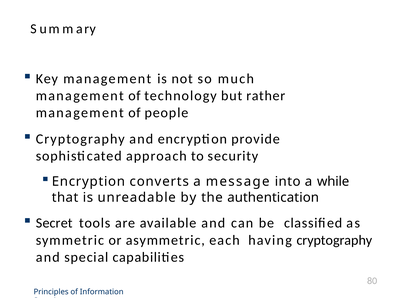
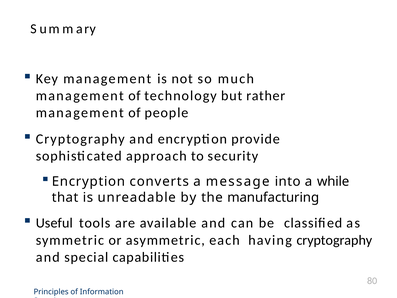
authentication: authentication -> manufacturing (273, 197)
Secret: Secret -> Useful (54, 223)
